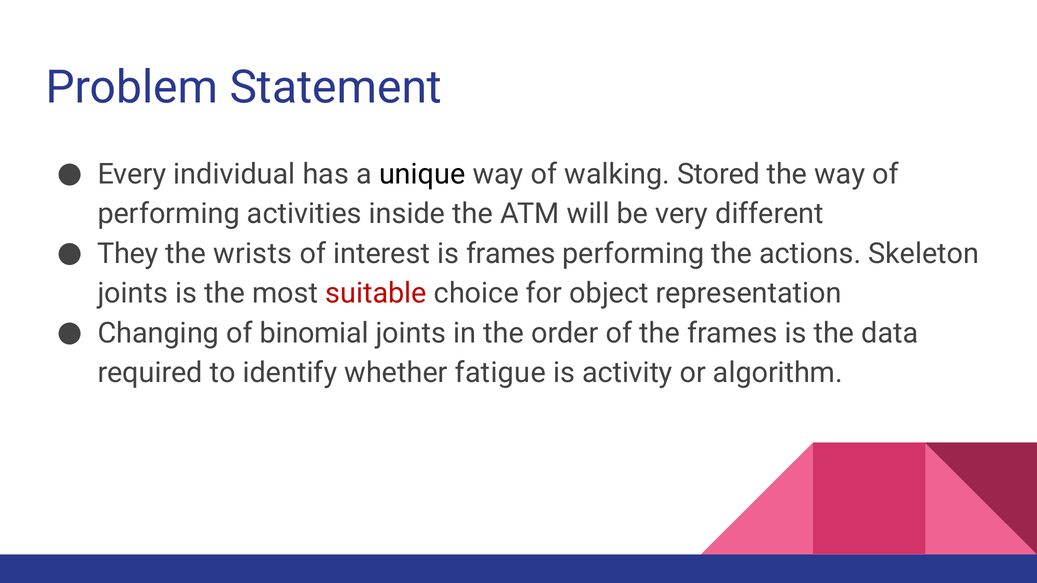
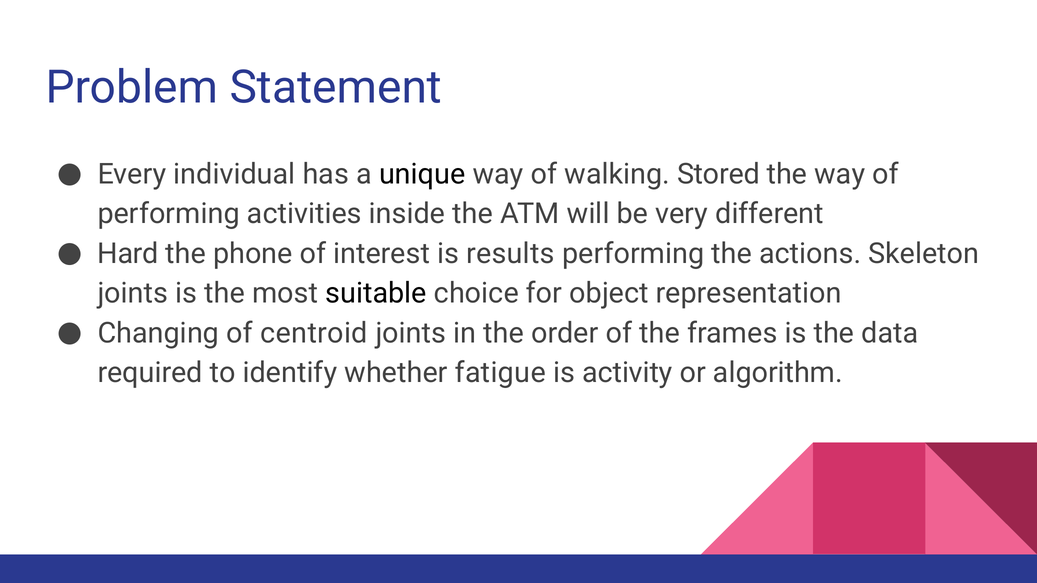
They: They -> Hard (128, 254)
wrists: wrists -> phone (253, 254)
is frames: frames -> results (510, 254)
suitable colour: red -> black (376, 294)
binomial: binomial -> centroid (314, 333)
